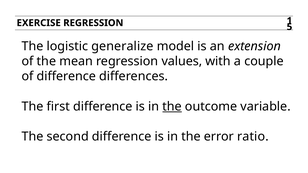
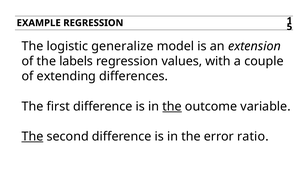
EXERCISE: EXERCISE -> EXAMPLE (39, 23)
mean: mean -> labels (76, 61)
of difference: difference -> extending (66, 76)
The underline: none -> present (32, 136)
